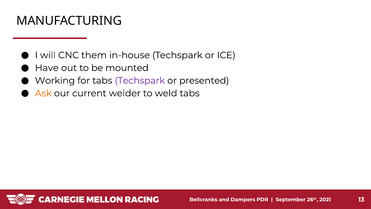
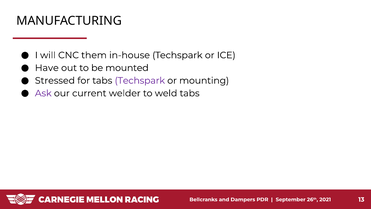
Working: Working -> Stressed (55, 80)
presented: presented -> mounting (204, 80)
Ask colour: orange -> purple (43, 93)
